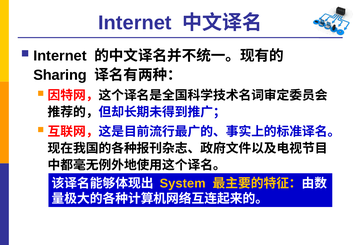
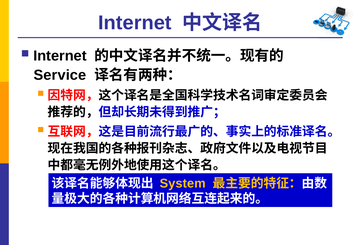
Sharing: Sharing -> Service (60, 75)
